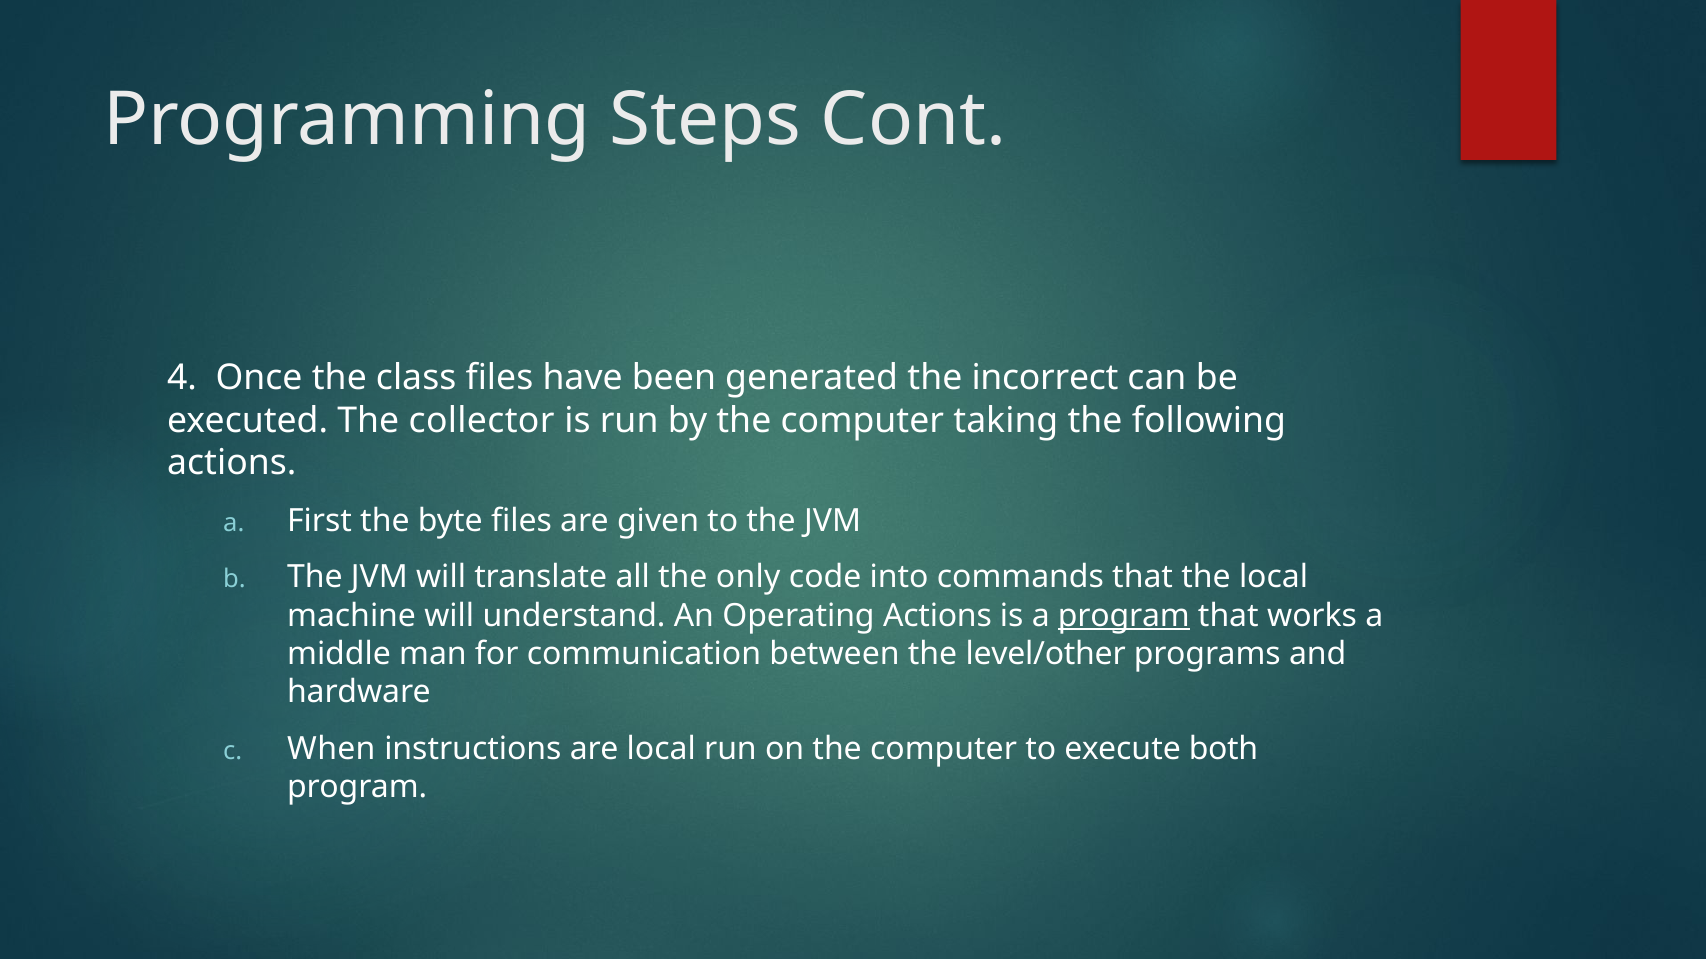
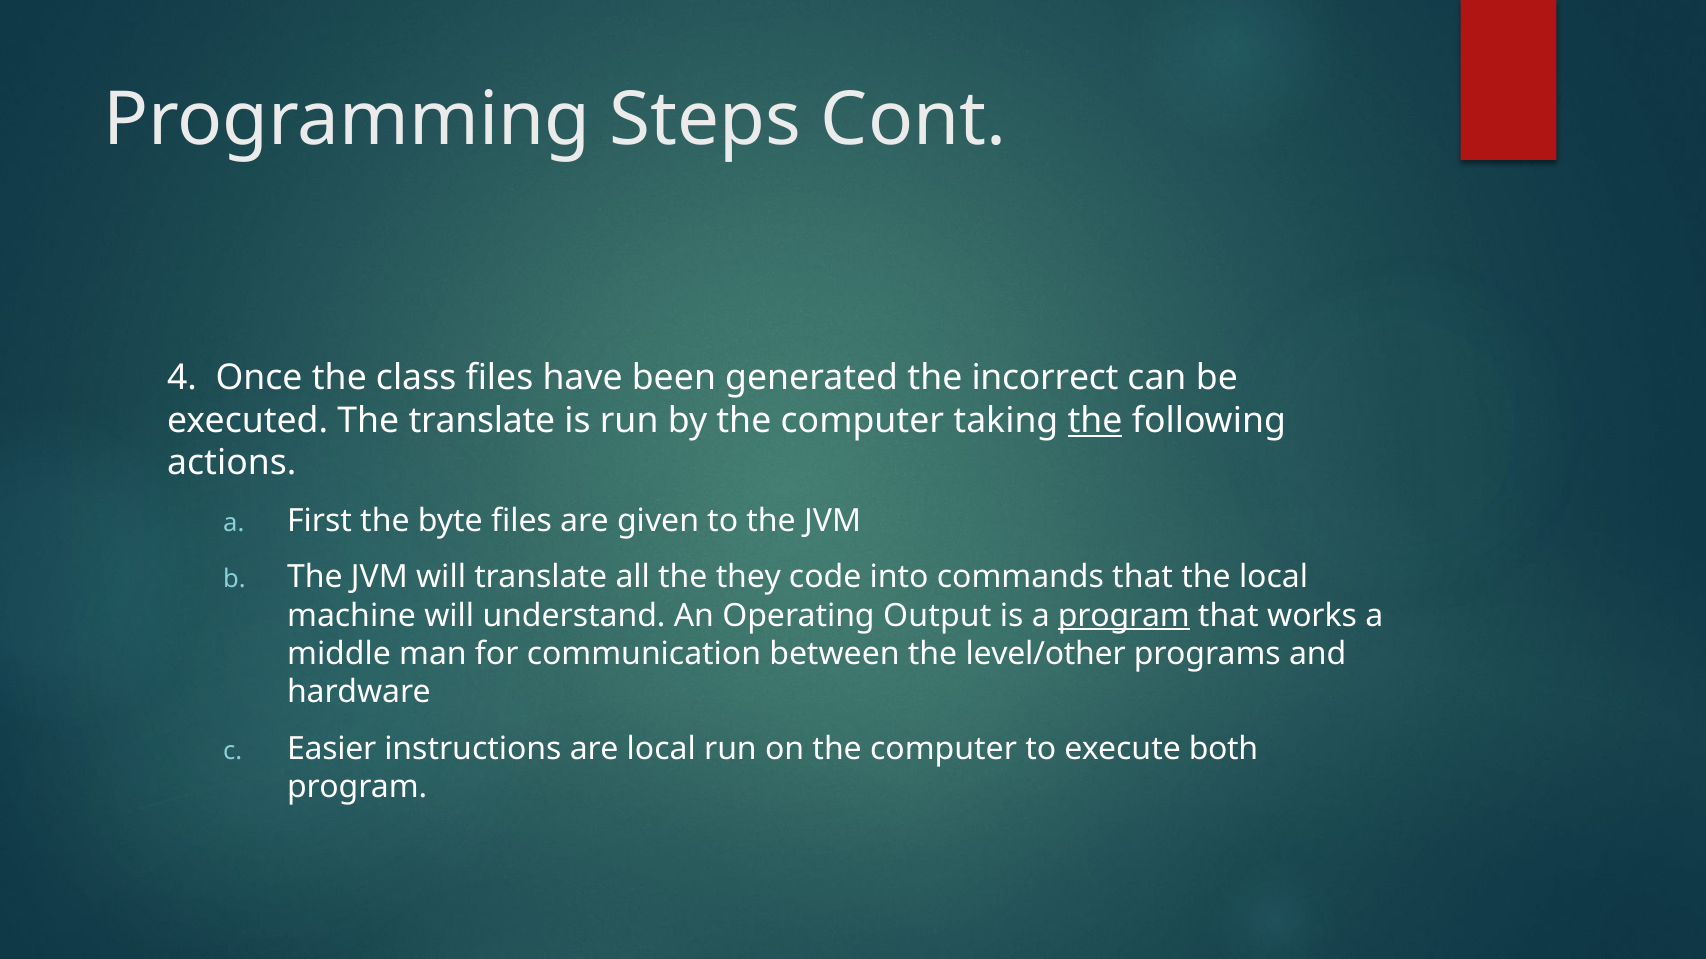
The collector: collector -> translate (482, 421)
the underline: none -> present (1095, 421)
only: only -> they (748, 578)
Operating Actions: Actions -> Output (937, 616)
When: When -> Easier (332, 749)
